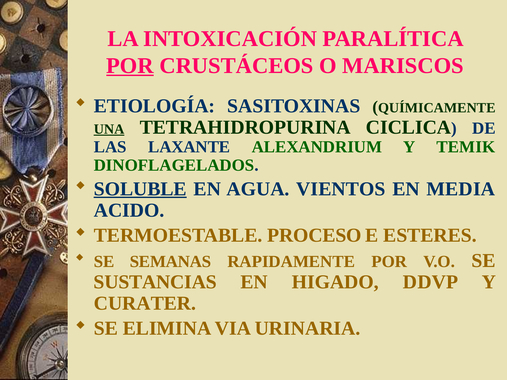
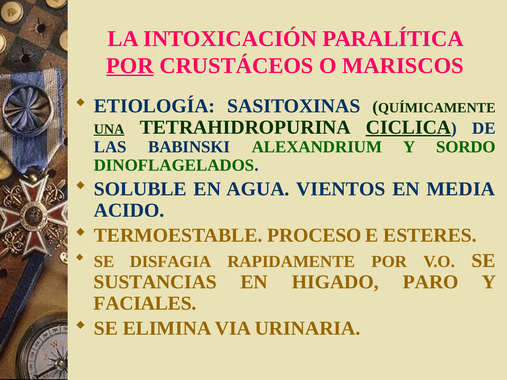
CICLICA underline: none -> present (408, 127)
LAXANTE: LAXANTE -> BABINSKI (189, 147)
TEMIK: TEMIK -> SORDO (466, 147)
SOLUBLE underline: present -> none (140, 189)
SEMANAS: SEMANAS -> DISFAGIA (171, 262)
DDVP: DDVP -> PARO (431, 282)
CURATER: CURATER -> FACIALES (145, 303)
